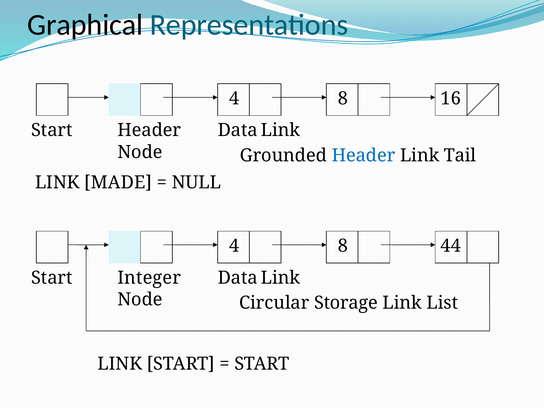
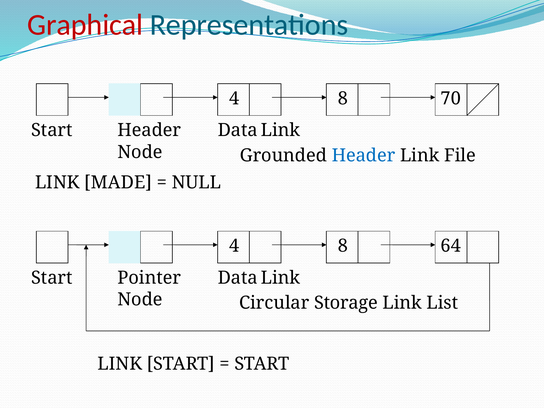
Graphical colour: black -> red (85, 25)
16: 16 -> 70 (451, 99)
Tail: Tail -> File (460, 155)
44: 44 -> 64 (451, 246)
Integer: Integer -> Pointer (149, 278)
